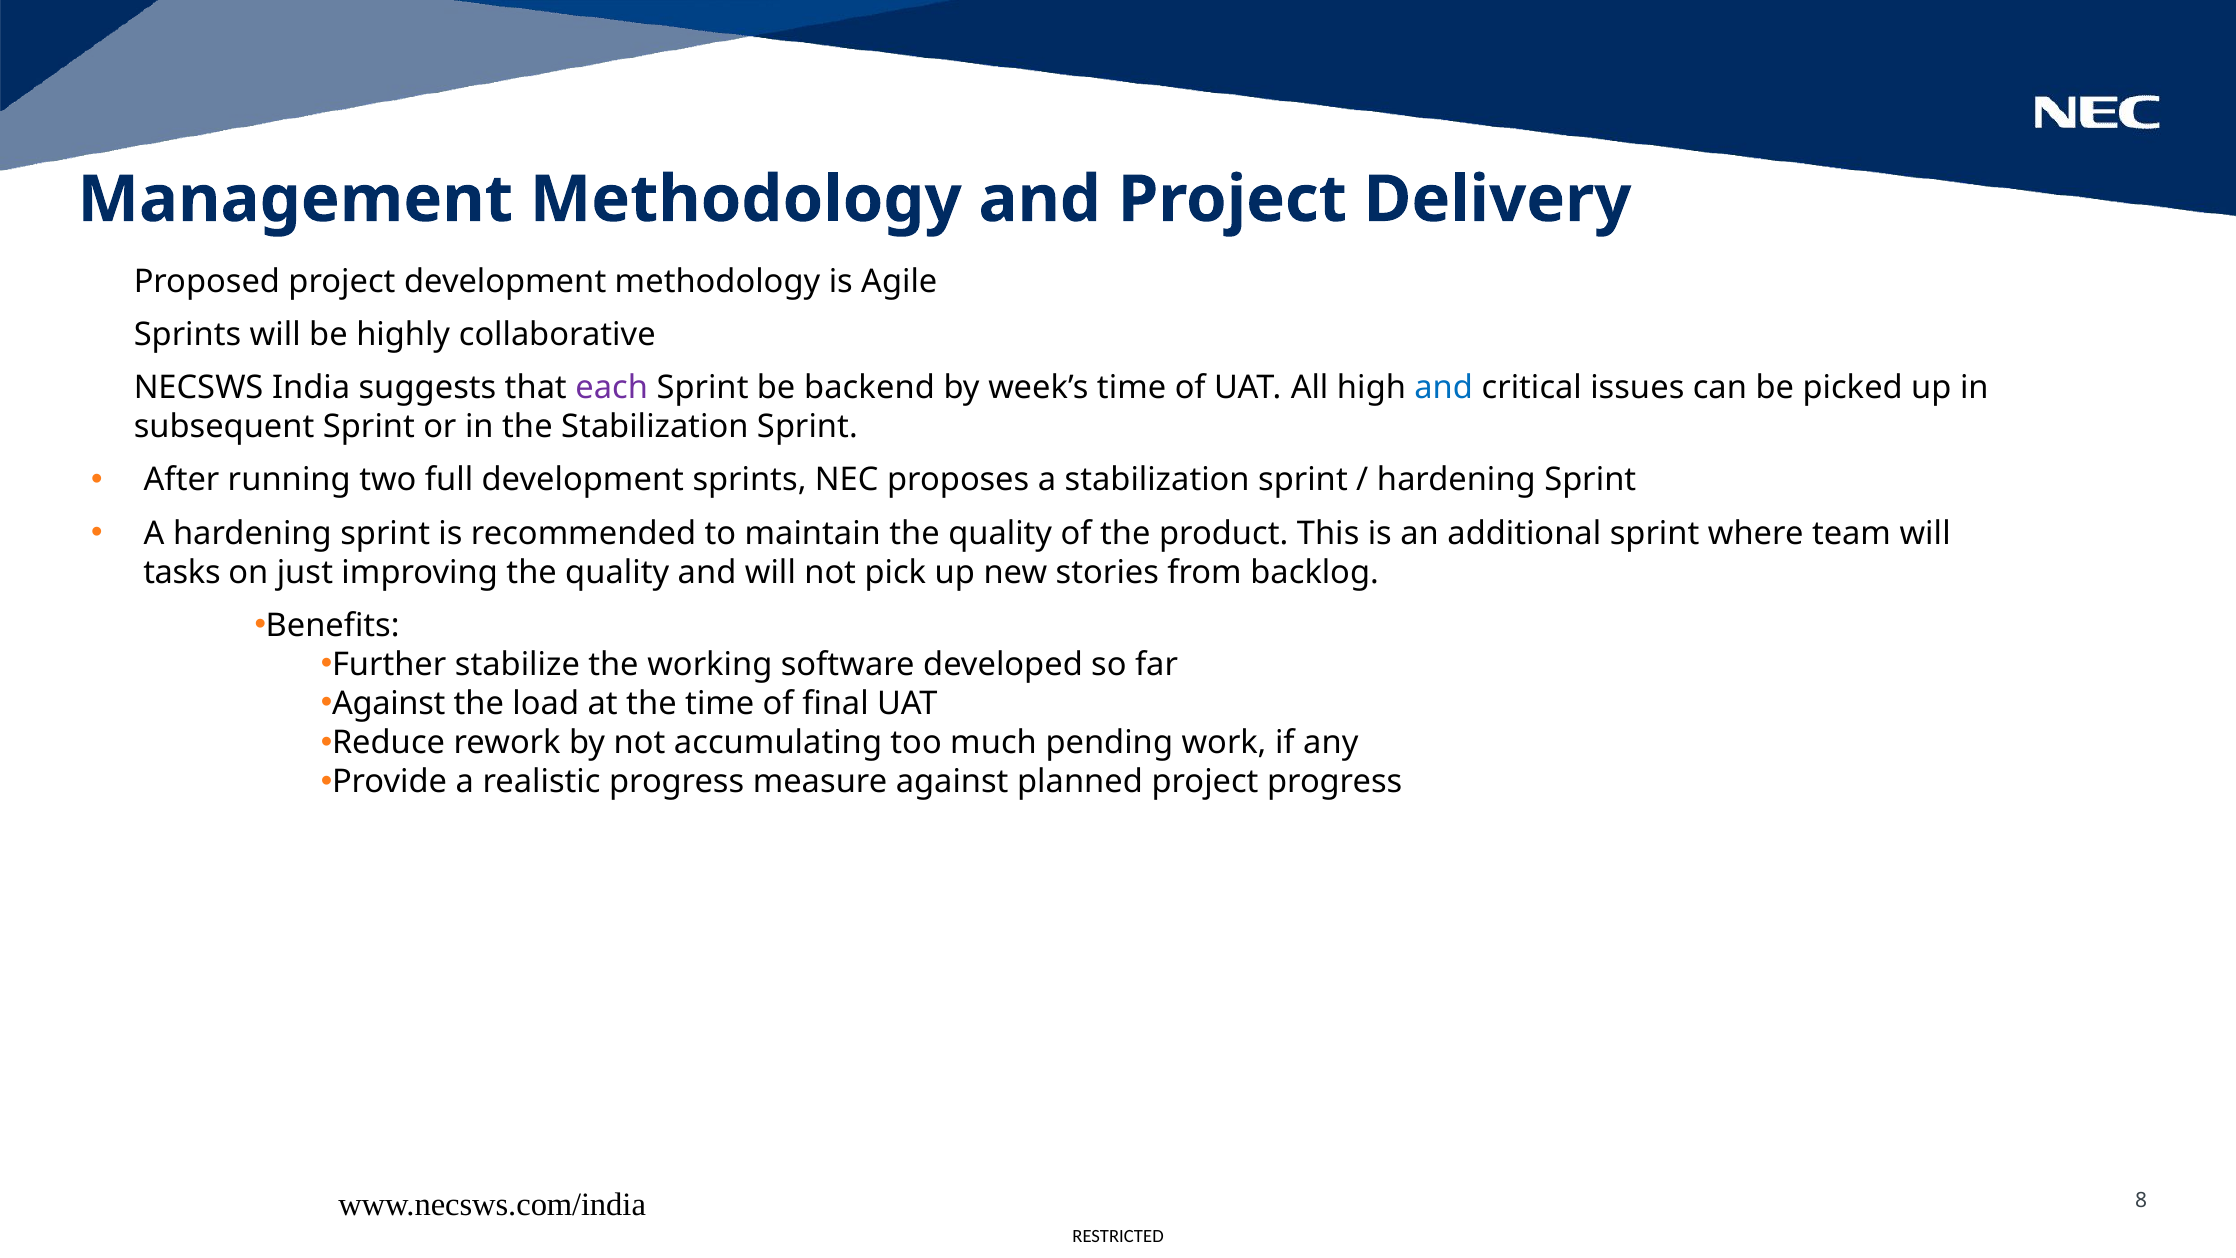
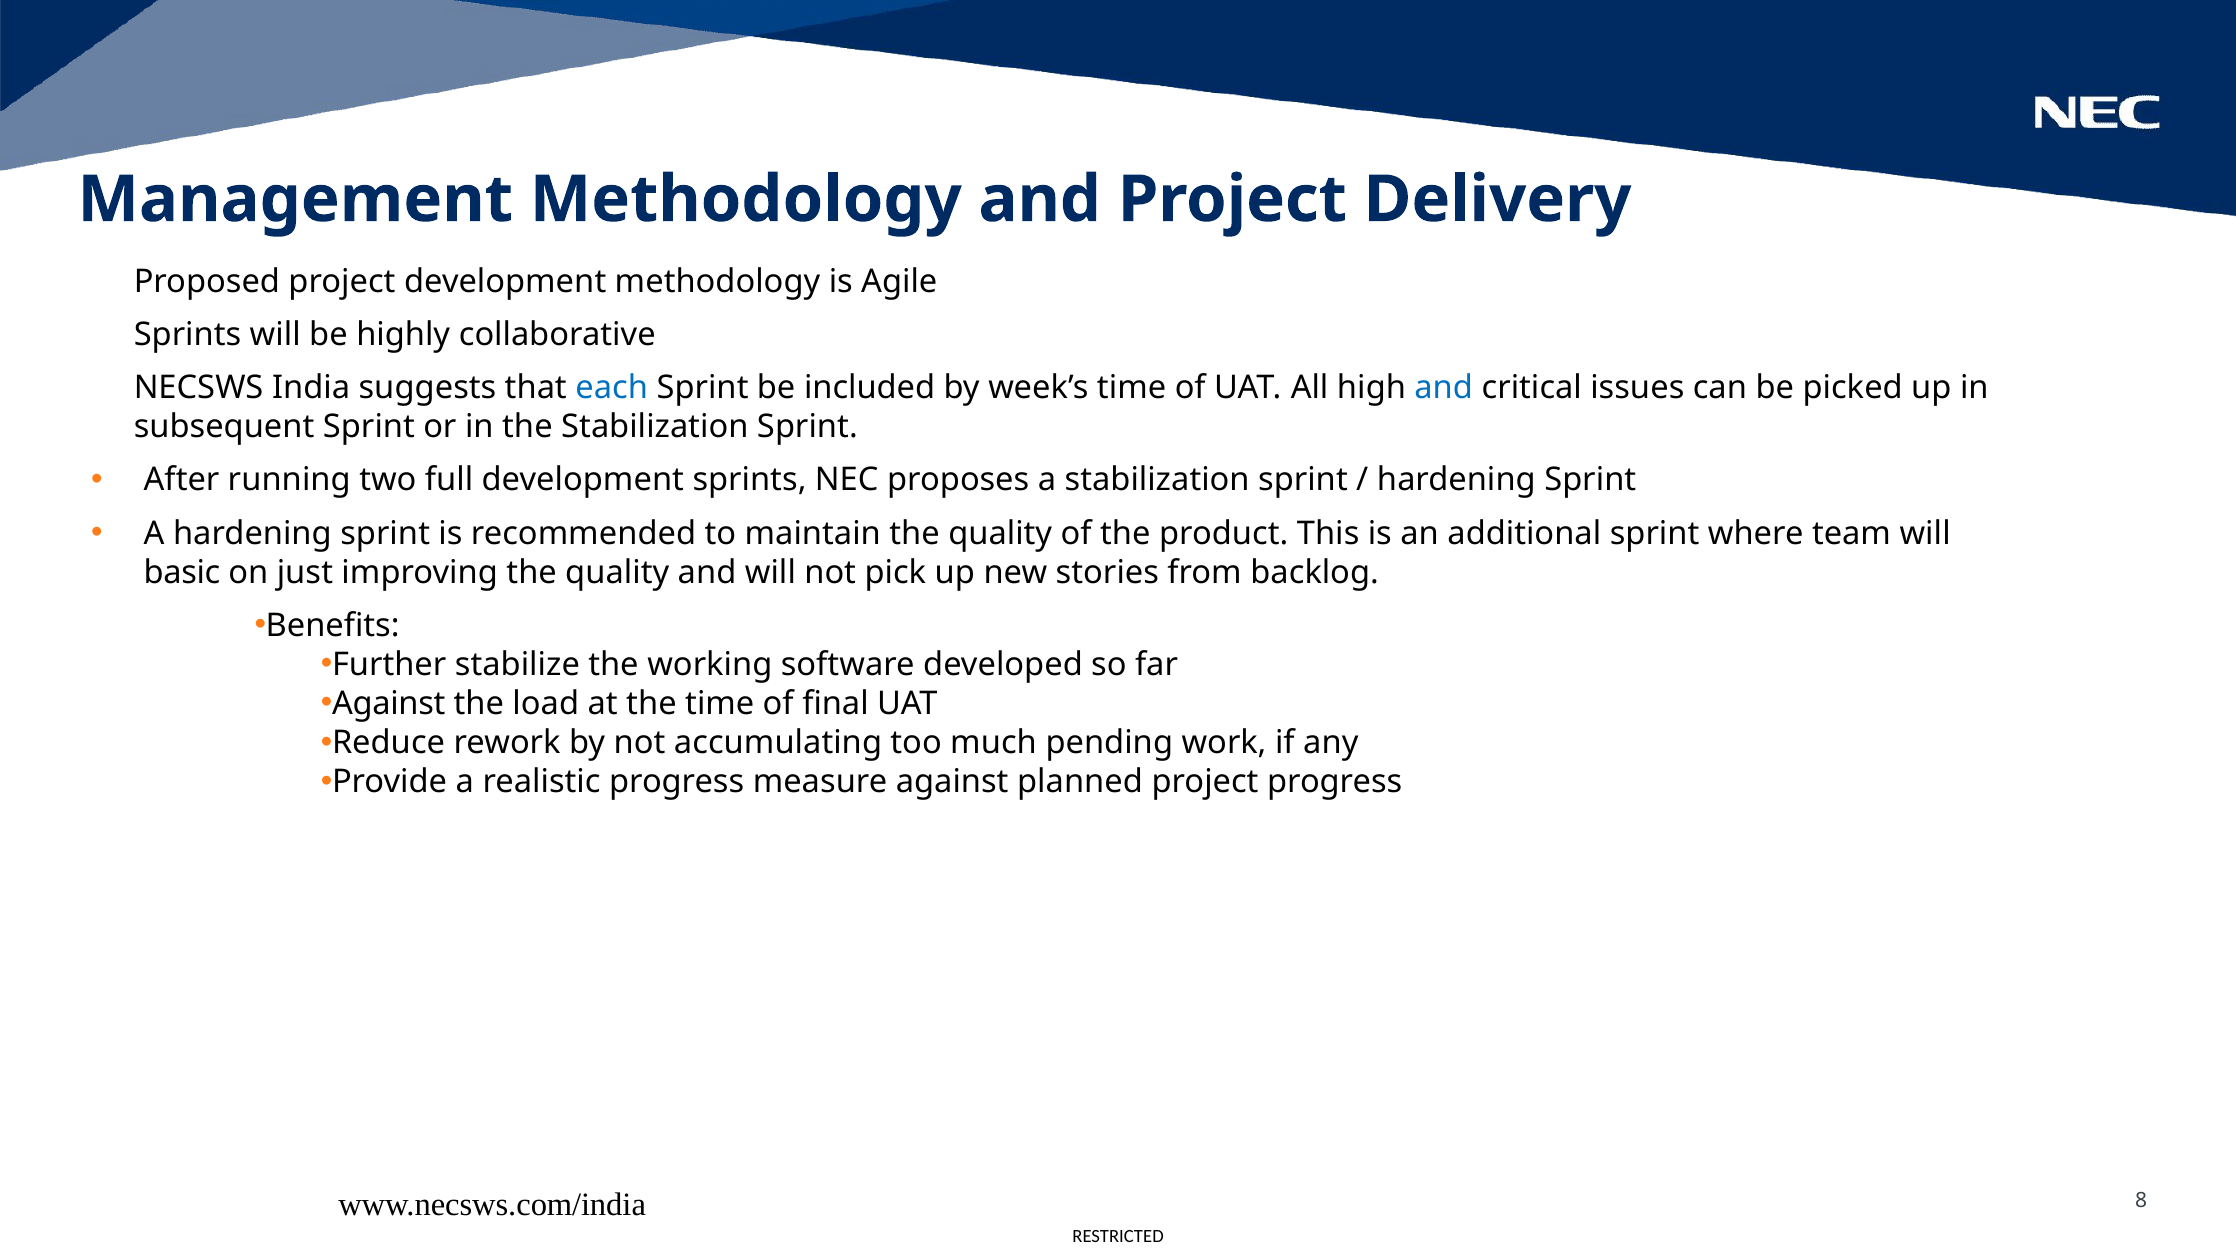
each colour: purple -> blue (612, 388)
backend: backend -> included (870, 388)
tasks: tasks -> basic (182, 572)
